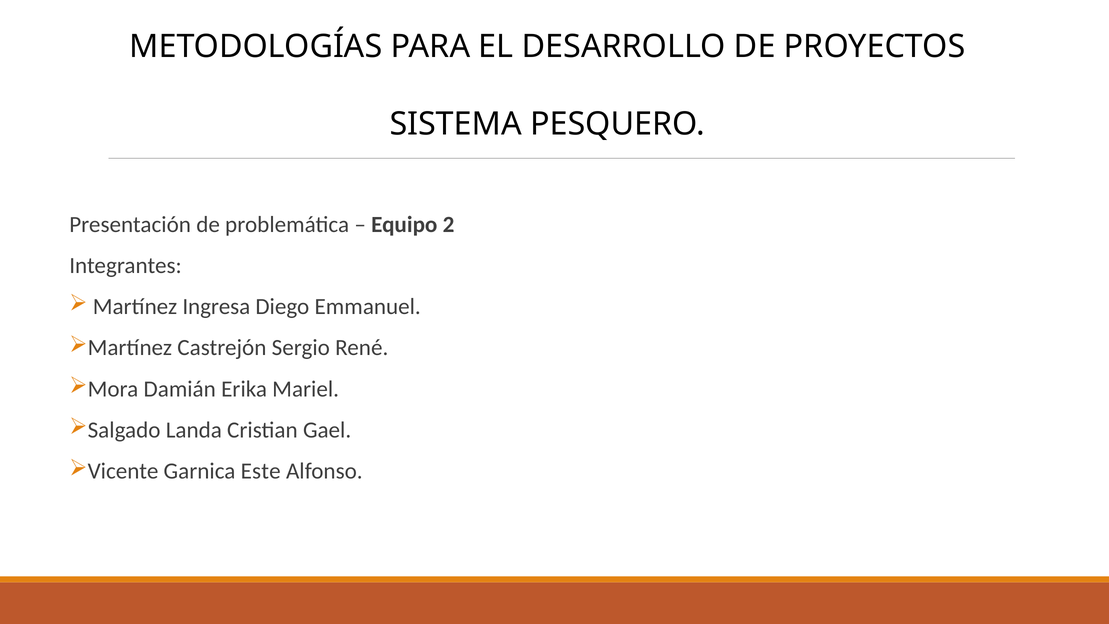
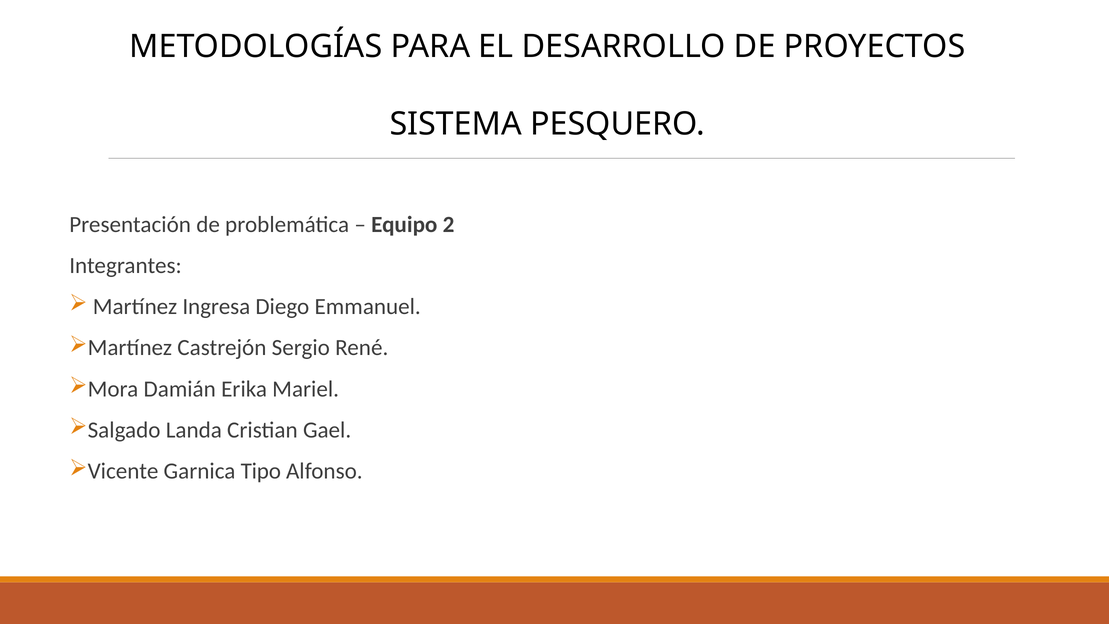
Este: Este -> Tipo (261, 471)
